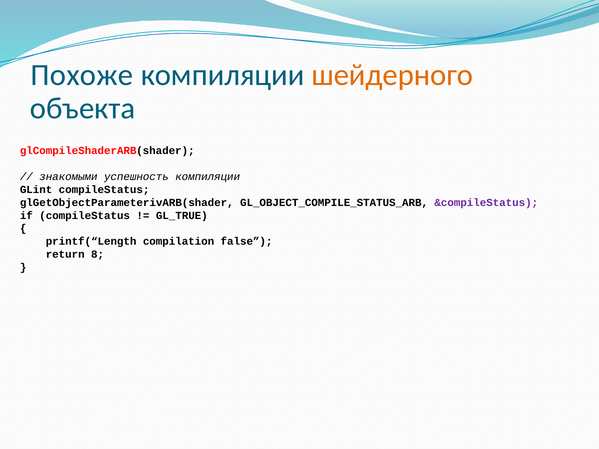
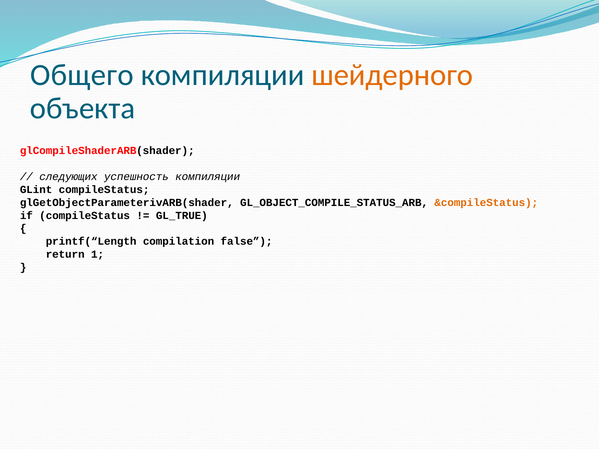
Похоже: Похоже -> Общего (82, 75)
знакомыми: знакомыми -> следующих (68, 177)
&compileStatus colour: purple -> orange (486, 203)
8: 8 -> 1 (98, 255)
